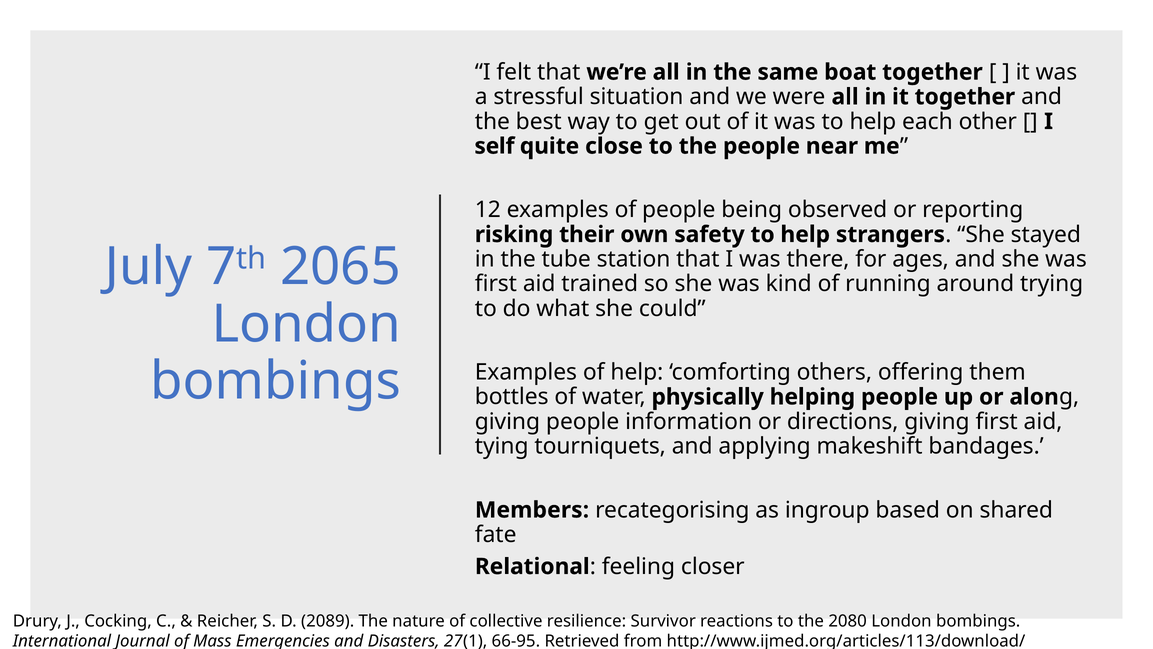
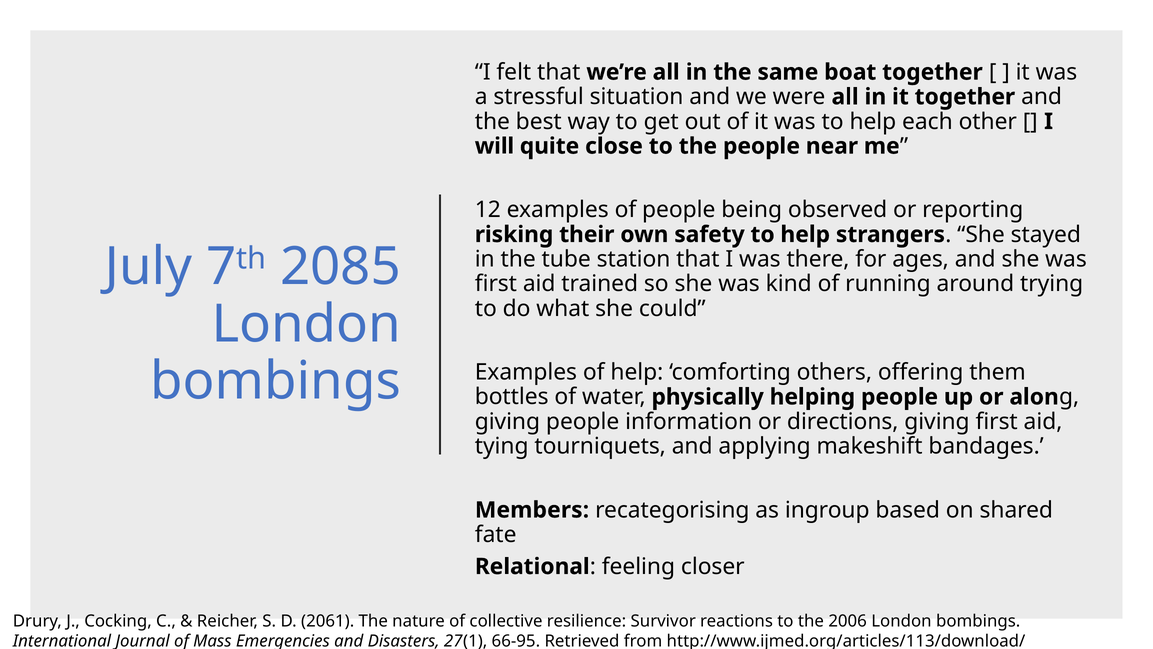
self: self -> will (494, 146)
2065: 2065 -> 2085 (340, 267)
2089: 2089 -> 2061 (328, 621)
2080: 2080 -> 2006 (848, 621)
